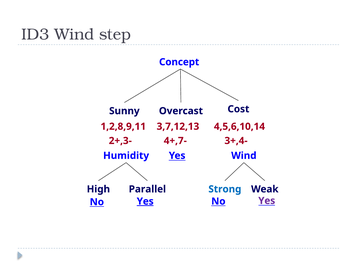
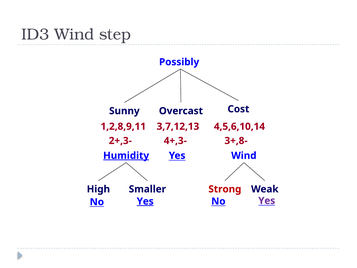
Concept: Concept -> Possibly (179, 62)
4+,7-: 4+,7- -> 4+,3- (175, 141)
3+,4-: 3+,4- -> 3+,8- (236, 141)
Humidity underline: none -> present (126, 155)
Parallel: Parallel -> Smaller (147, 189)
Strong colour: blue -> red (225, 189)
